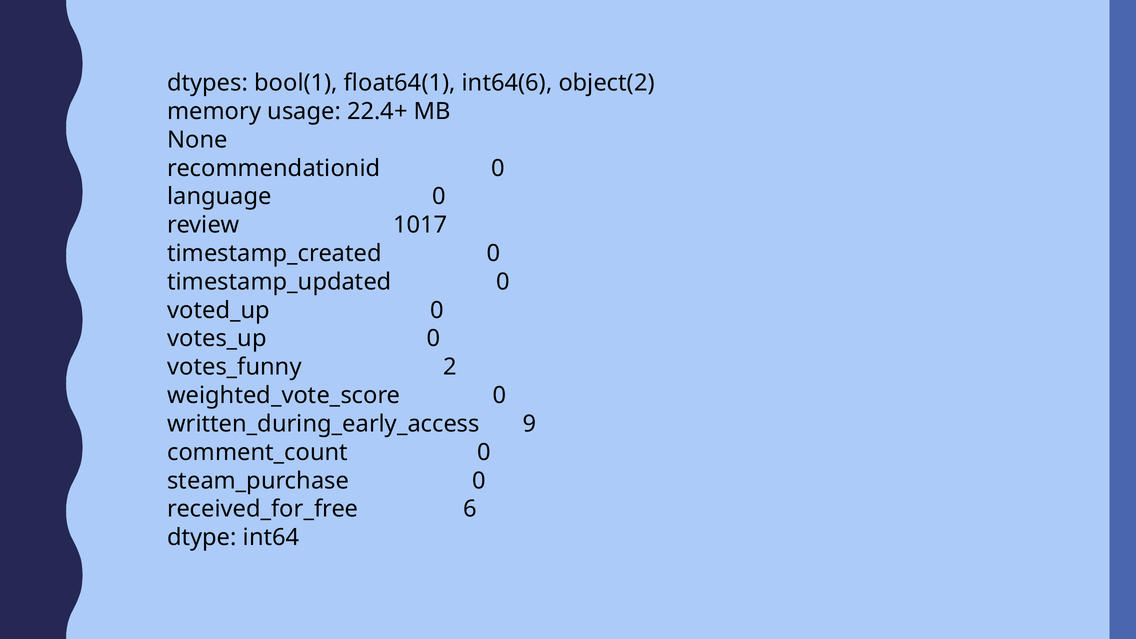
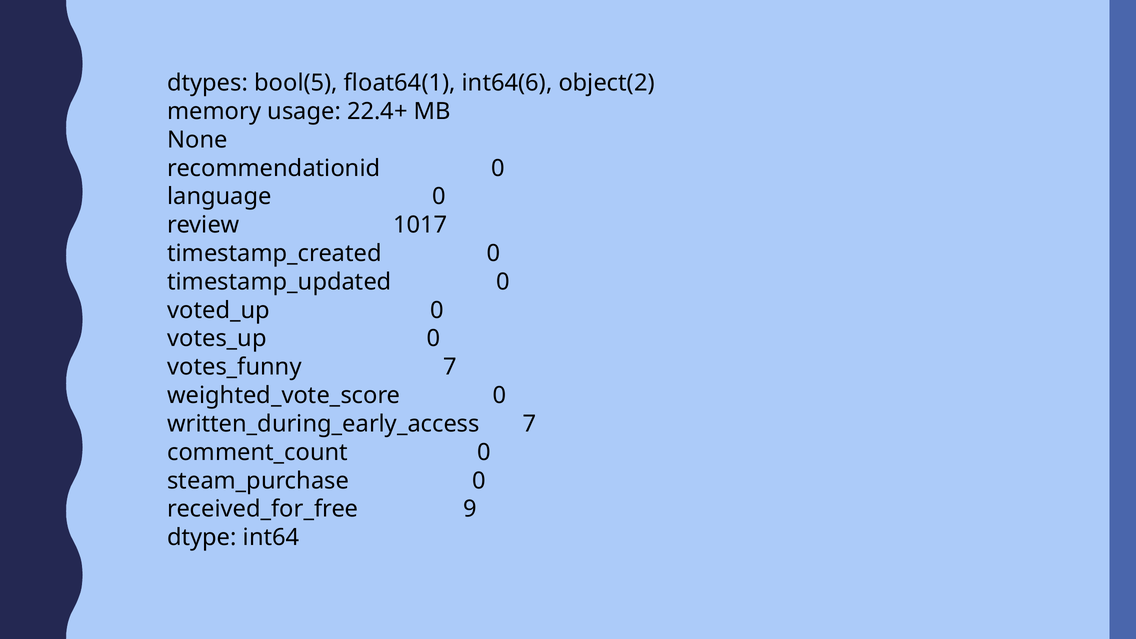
bool(1: bool(1 -> bool(5 (296, 83)
votes_funny 2: 2 -> 7 (450, 367)
written_during_early_access 9: 9 -> 7 (530, 424)
6: 6 -> 9 (470, 509)
